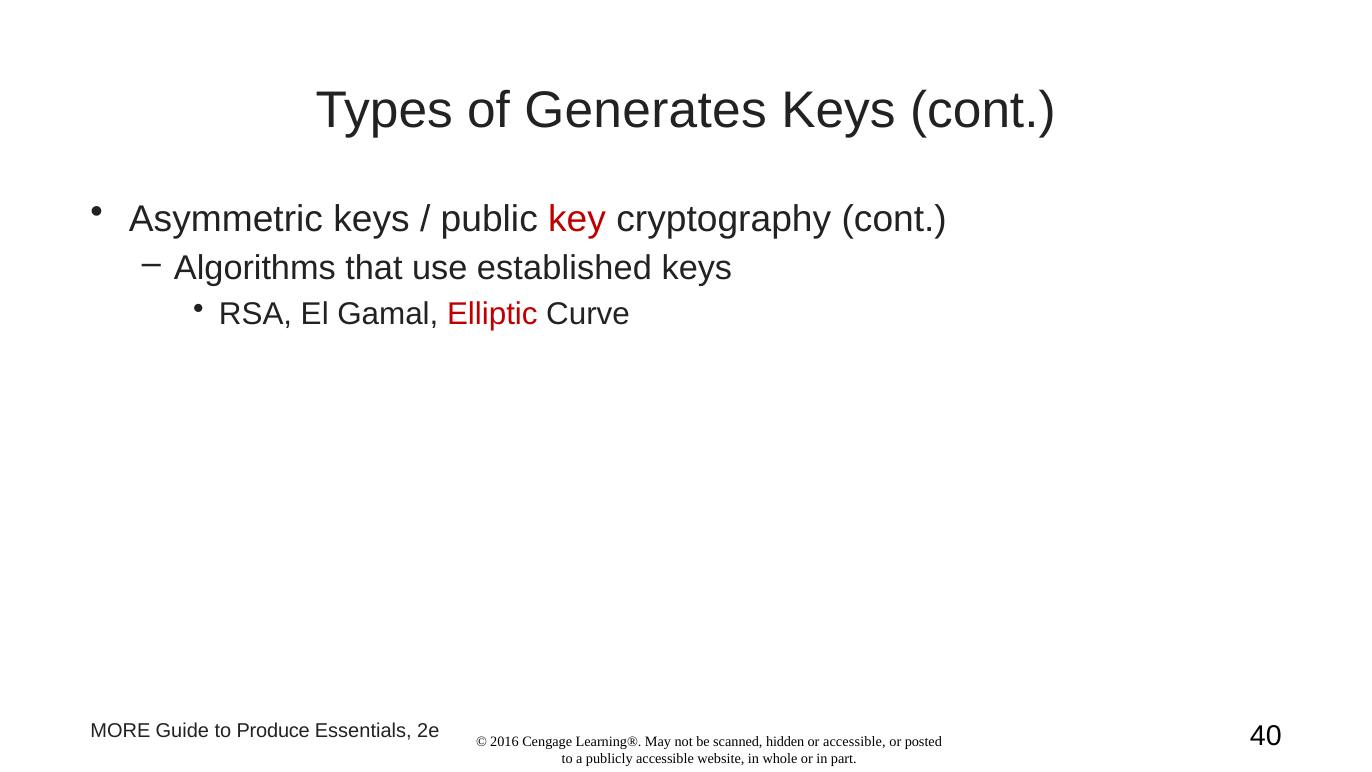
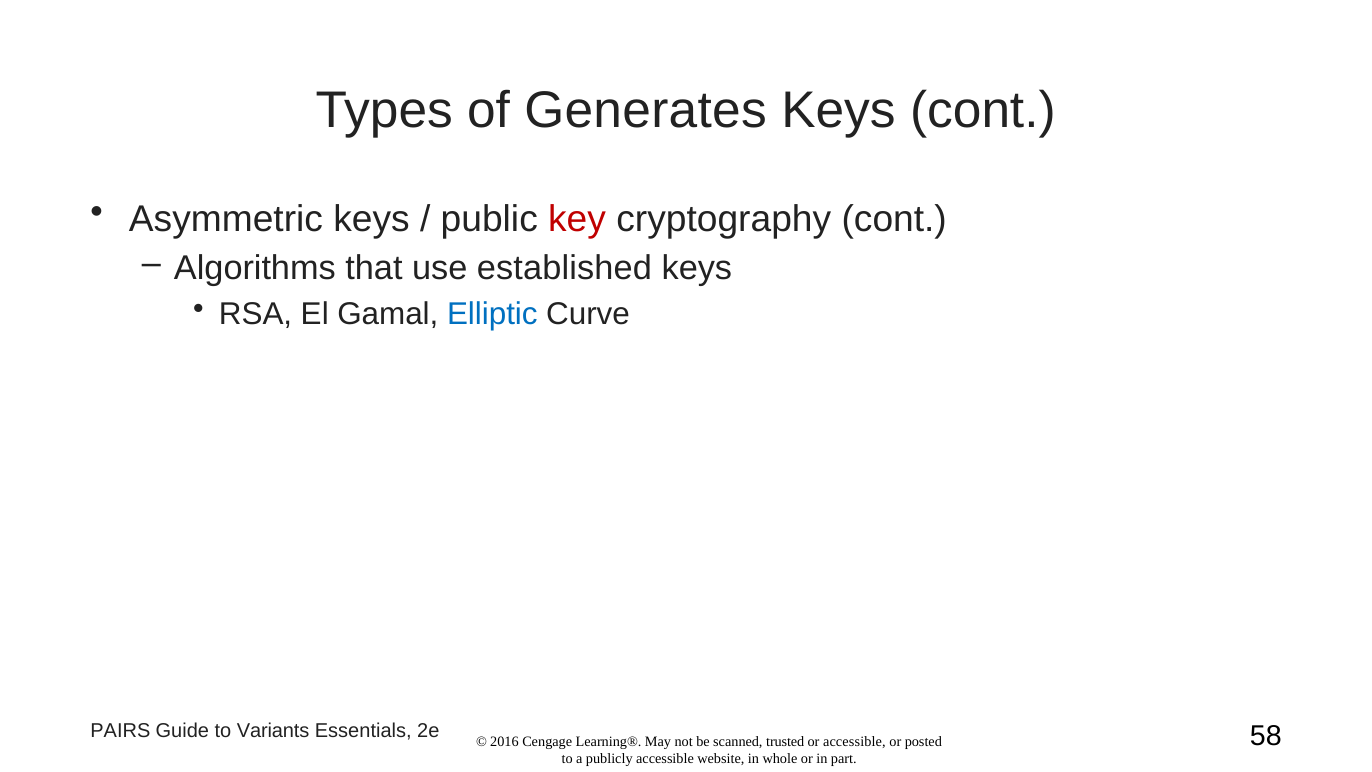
Elliptic colour: red -> blue (492, 314)
MORE: MORE -> PAIRS (120, 730)
Produce: Produce -> Variants (273, 730)
40: 40 -> 58 (1266, 736)
hidden: hidden -> trusted (785, 742)
